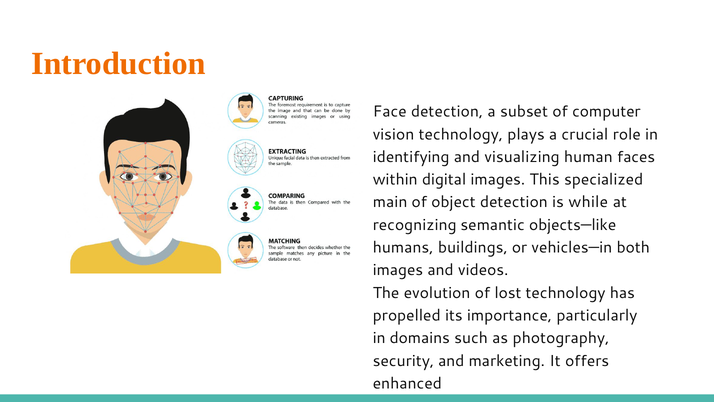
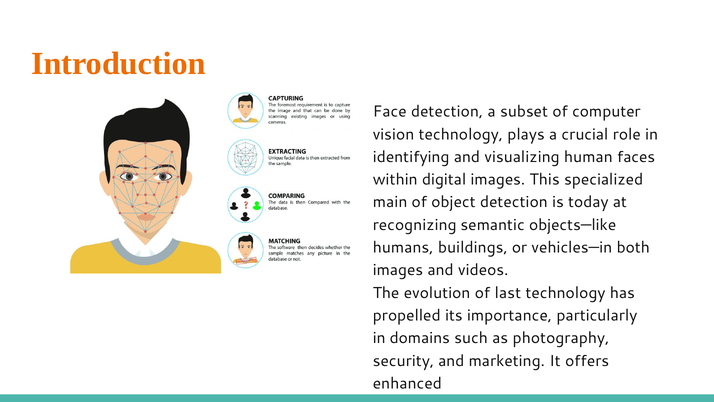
while: while -> today (588, 202)
lost: lost -> last (508, 293)
